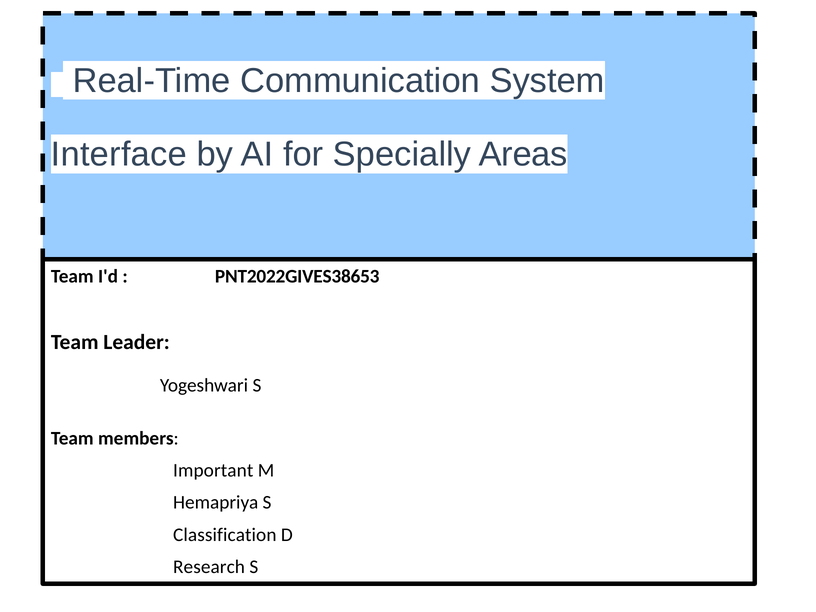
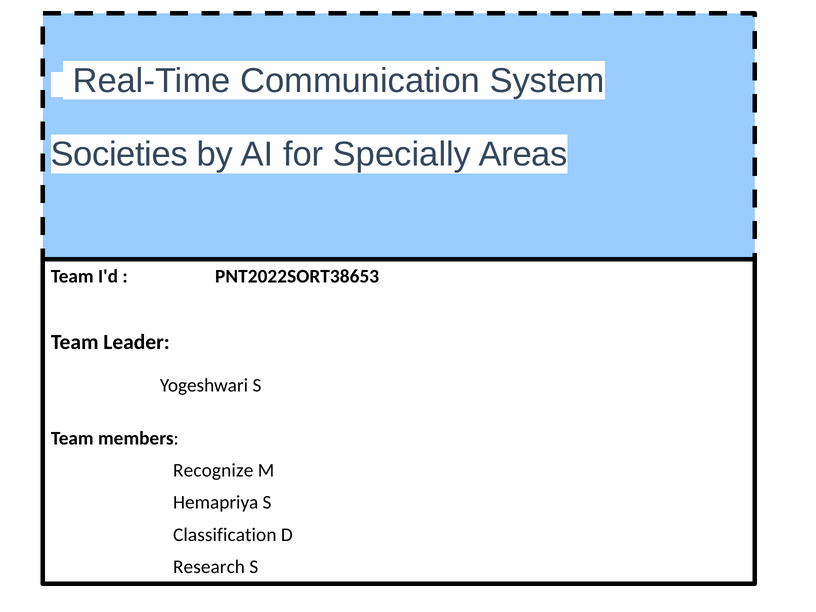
Interface: Interface -> Societies (119, 155)
PNT2022GIVES38653: PNT2022GIVES38653 -> PNT2022SORT38653 (297, 276)
Important: Important -> Recognize (213, 470)
